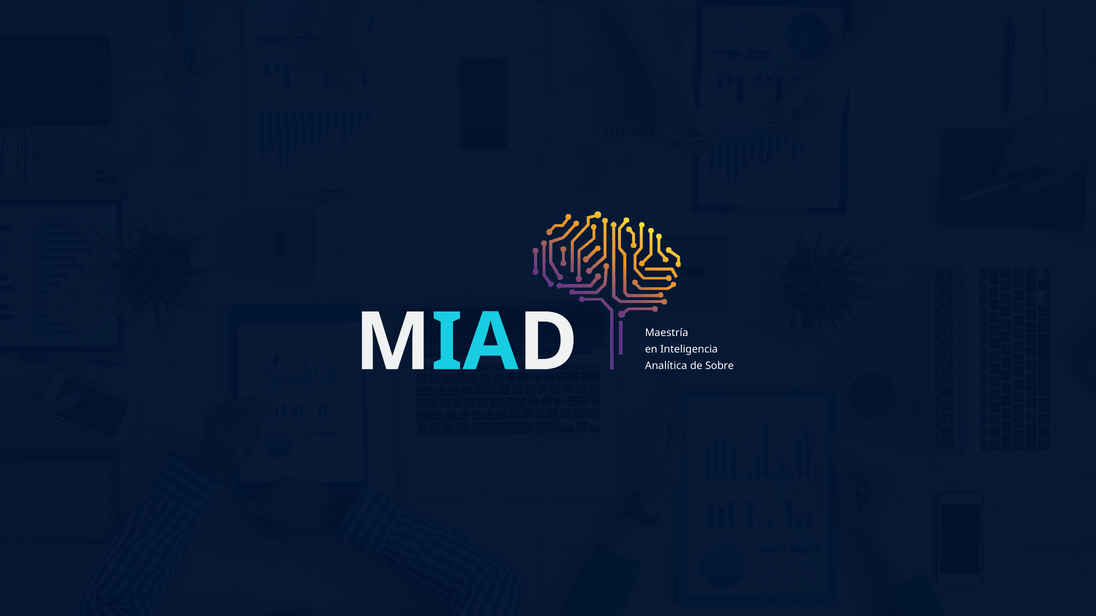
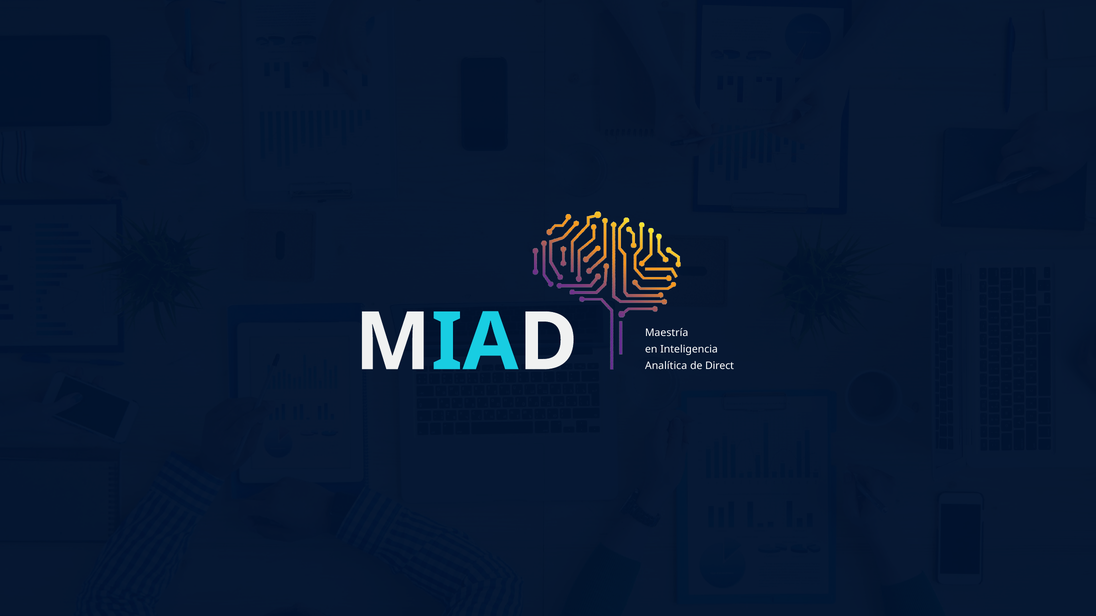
Sobre: Sobre -> Direct (720, 366)
